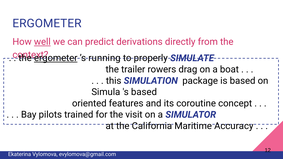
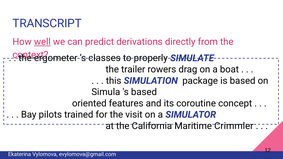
ERGOMETER: ERGOMETER -> TRANSCRIPT (47, 23)
ergometer underline: present -> none (56, 58)
running: running -> classes (104, 58)
Accuracy: Accuracy -> Crimmler (234, 126)
